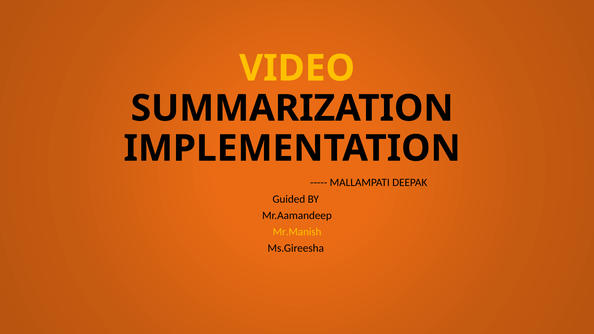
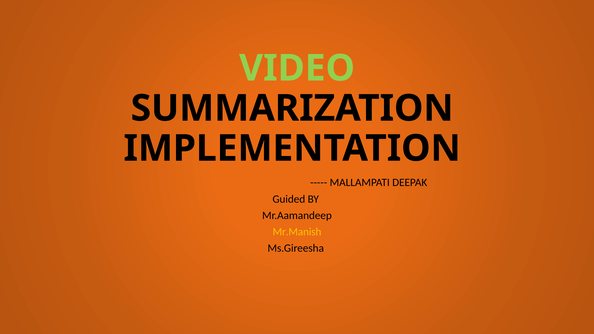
VIDEO colour: yellow -> light green (297, 68)
